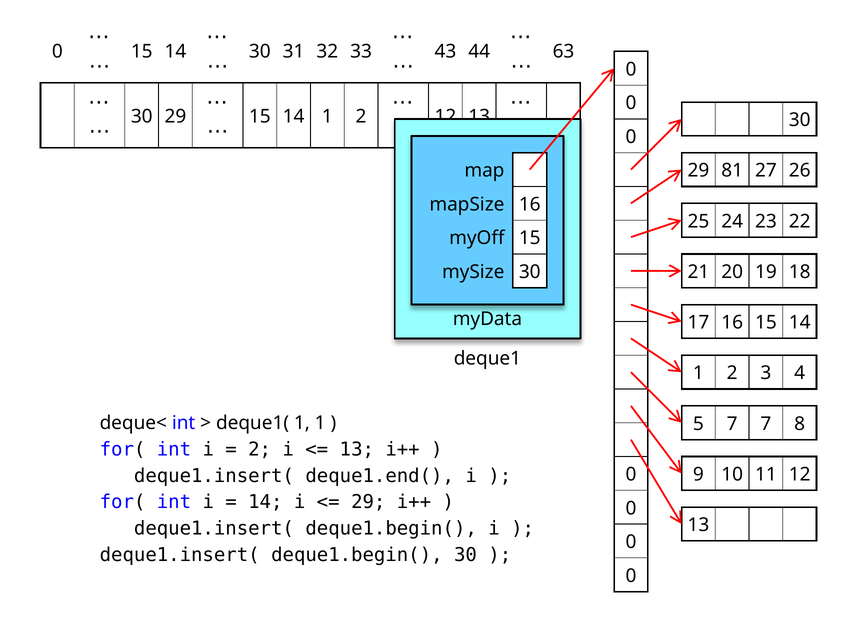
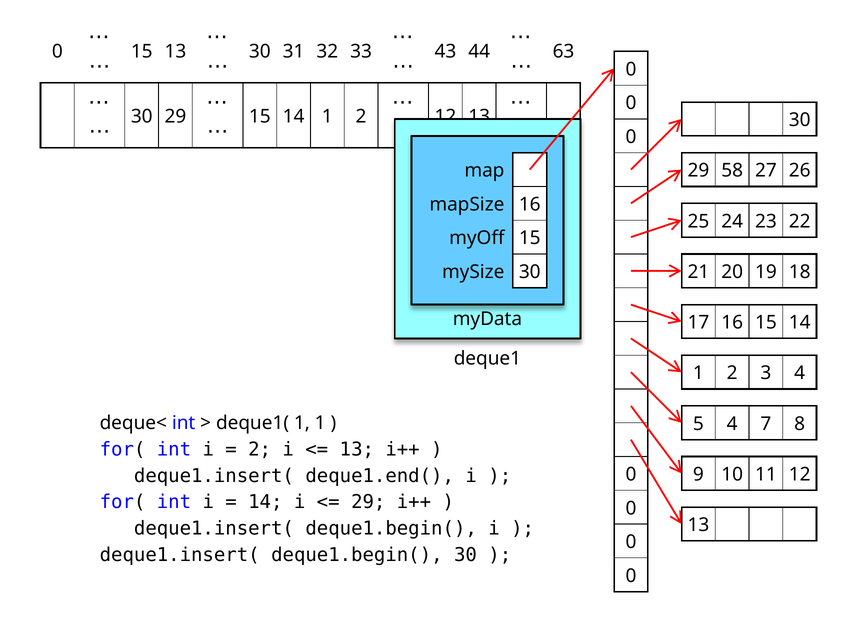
14: 14 -> 13 (175, 51)
81: 81 -> 58 (732, 171)
5 7: 7 -> 4 (732, 424)
